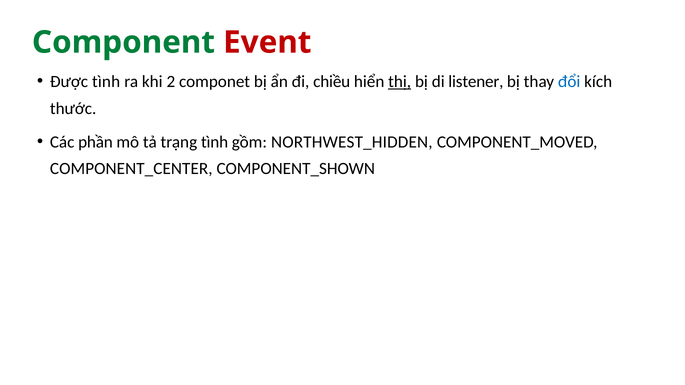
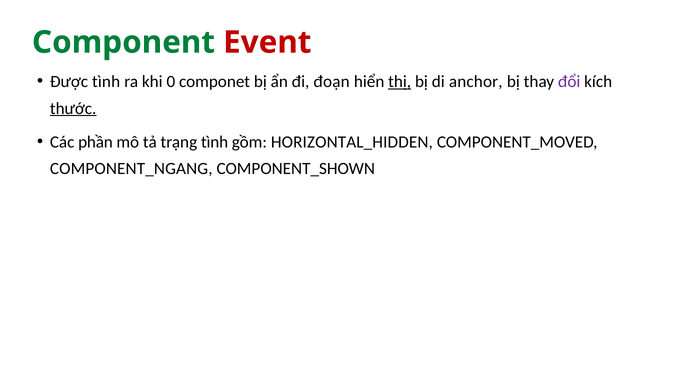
2: 2 -> 0 (171, 82)
chiều: chiều -> đoạn (332, 82)
listener: listener -> anchor (476, 82)
đổi colour: blue -> purple (569, 82)
thước underline: none -> present (73, 108)
NORTHWEST_HIDDEN: NORTHWEST_HIDDEN -> HORIZONTAL_HIDDEN (352, 142)
COMPONENT_CENTER: COMPONENT_CENTER -> COMPONENT_NGANG (131, 169)
